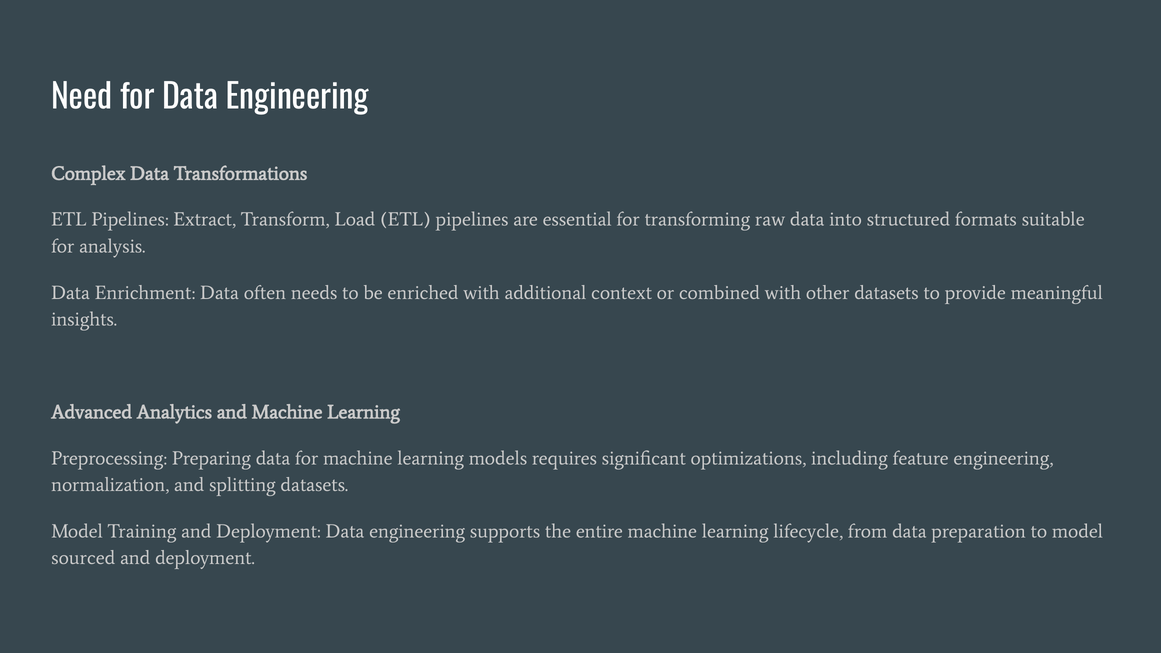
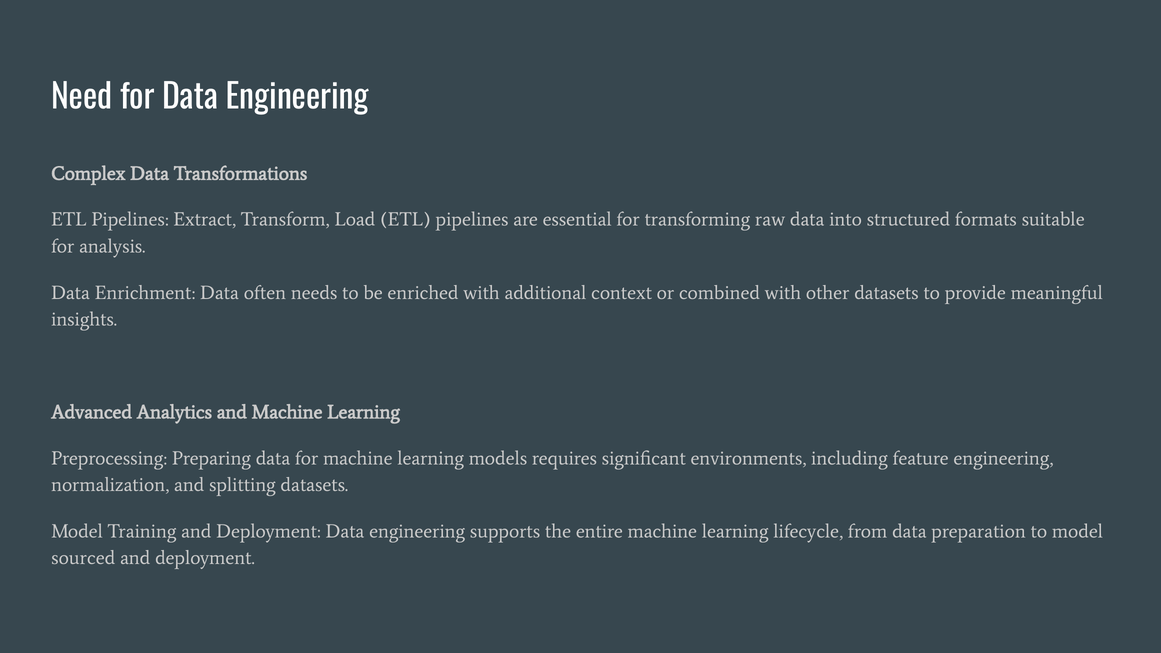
optimizations: optimizations -> environments (748, 458)
